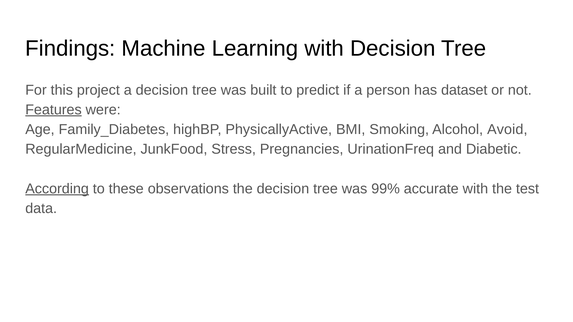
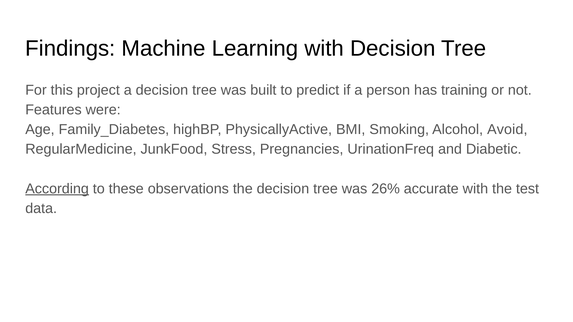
dataset: dataset -> training (464, 90)
Features underline: present -> none (53, 110)
99%: 99% -> 26% (386, 189)
